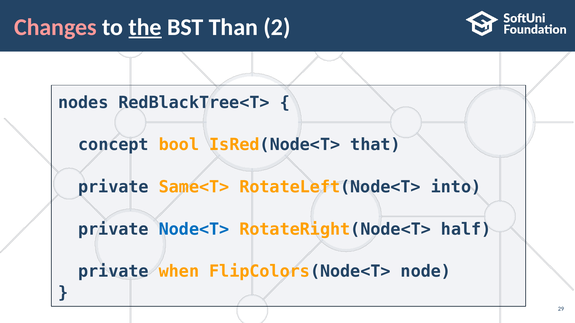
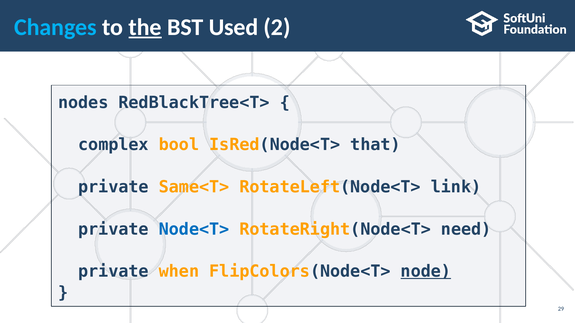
Changes colour: pink -> light blue (55, 27)
Than: Than -> Used (234, 27)
concept: concept -> complex (113, 145)
into: into -> link (456, 187)
half: half -> need (466, 229)
node underline: none -> present (426, 272)
